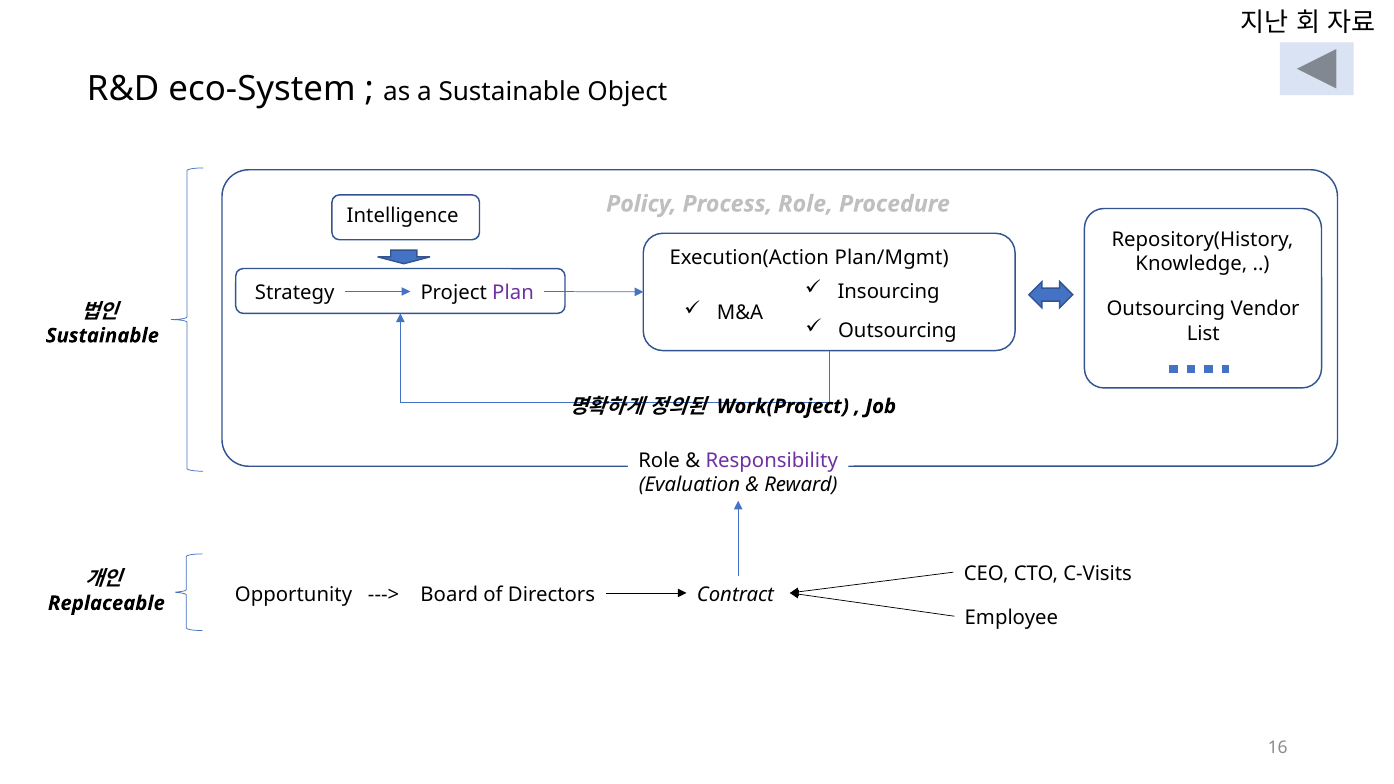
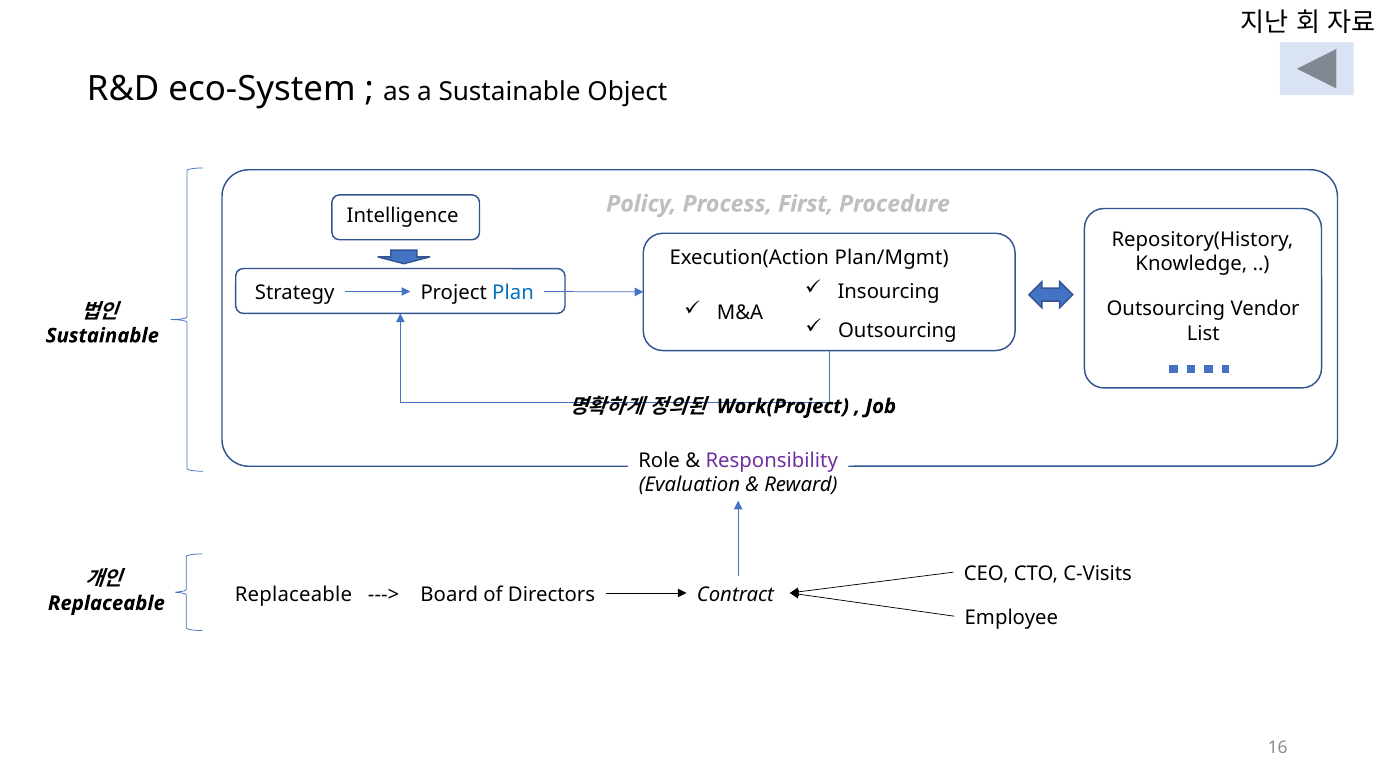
Process Role: Role -> First (806, 204)
Plan colour: purple -> blue (513, 293)
Opportunity: Opportunity -> Replaceable (293, 594)
